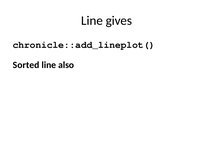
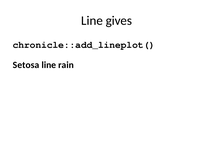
Sorted: Sorted -> Setosa (26, 65)
also: also -> rain (66, 65)
